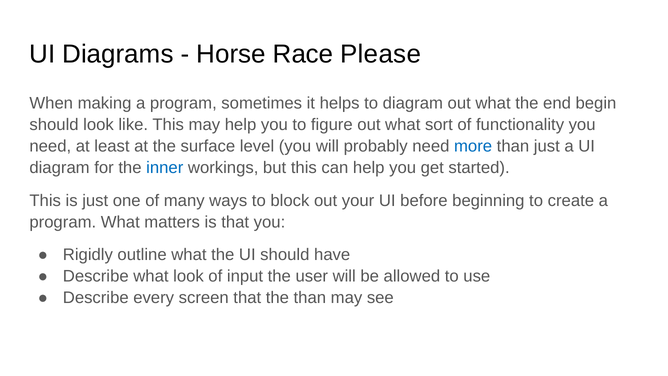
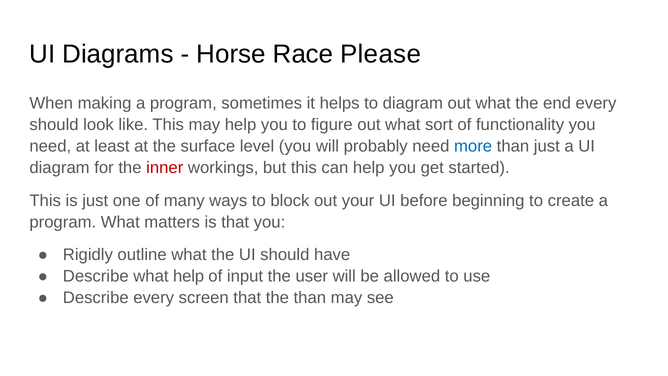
end begin: begin -> every (596, 103)
inner colour: blue -> red (165, 168)
what look: look -> help (189, 276)
